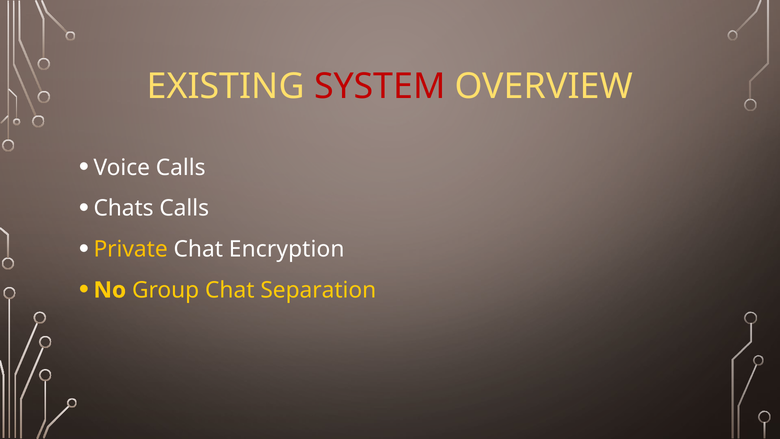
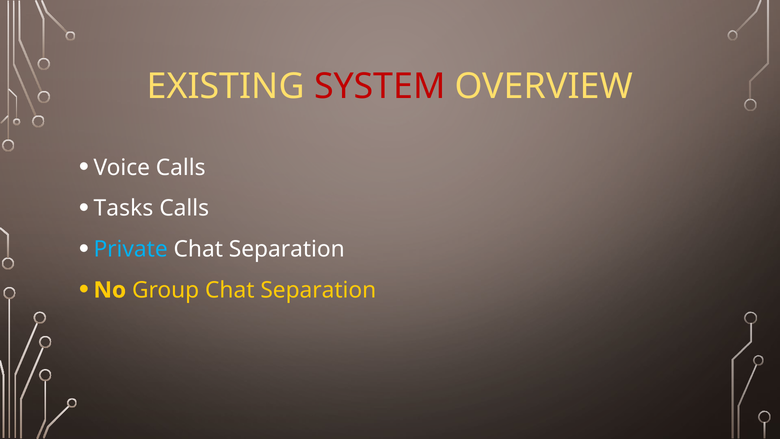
Chats: Chats -> Tasks (123, 208)
Private colour: yellow -> light blue (131, 249)
Encryption: Encryption -> Separation (287, 249)
